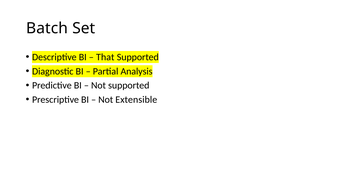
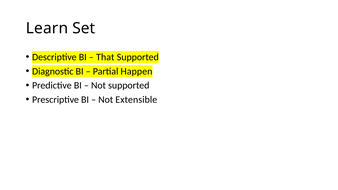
Batch: Batch -> Learn (47, 28)
Analysis: Analysis -> Happen (136, 71)
